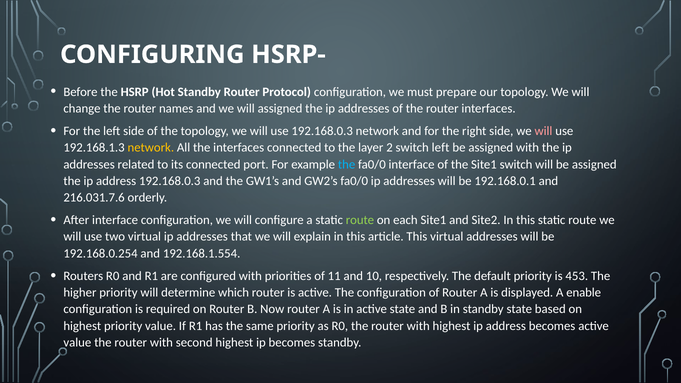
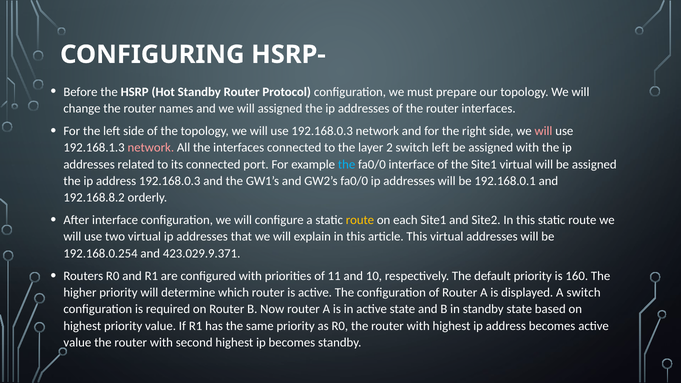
network colour: yellow -> pink (151, 148)
Site1 switch: switch -> virtual (516, 164)
216.031.7.6: 216.031.7.6 -> 192.168.8.2 (94, 197)
route colour: light green -> yellow (360, 220)
192.168.1.554: 192.168.1.554 -> 423.029.9.371 (202, 253)
453: 453 -> 160 (577, 276)
A enable: enable -> switch (584, 293)
